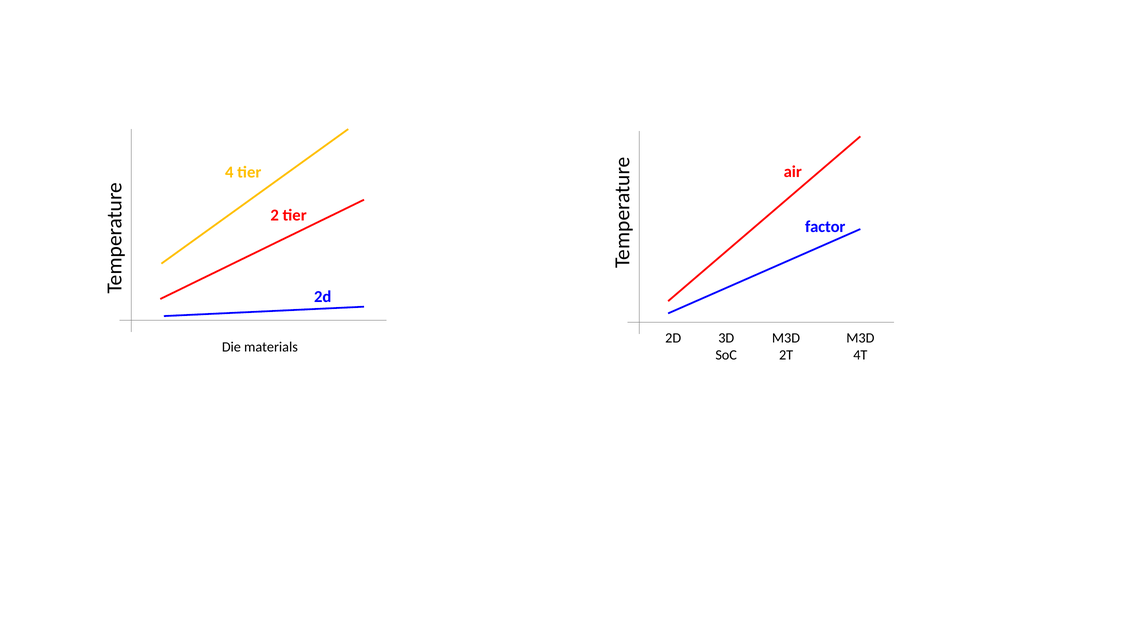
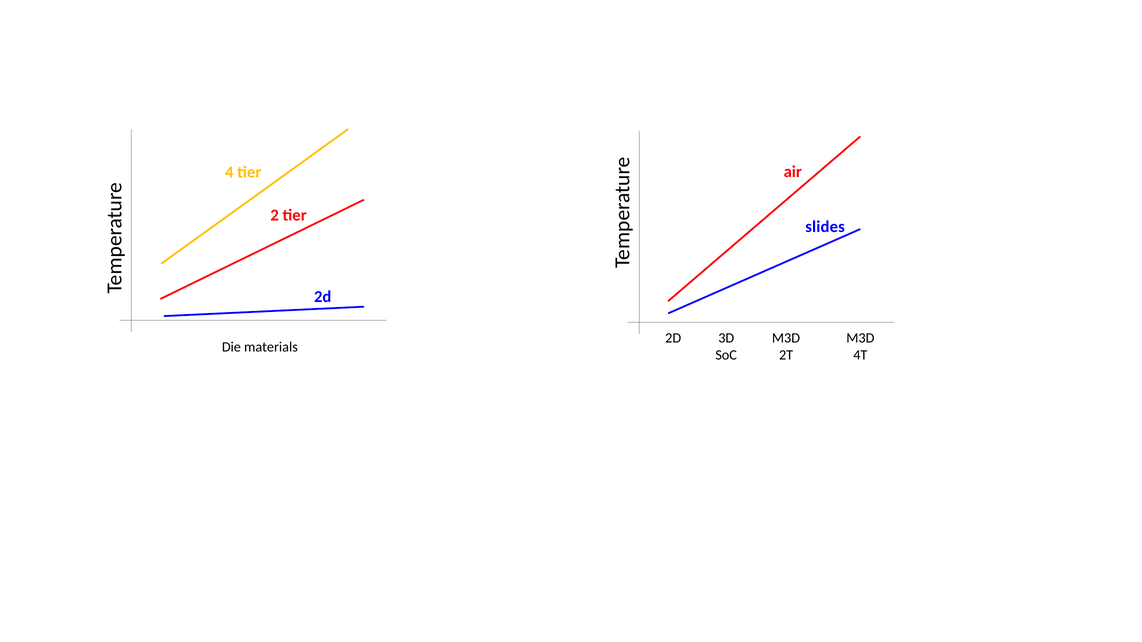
factor: factor -> slides (825, 227)
